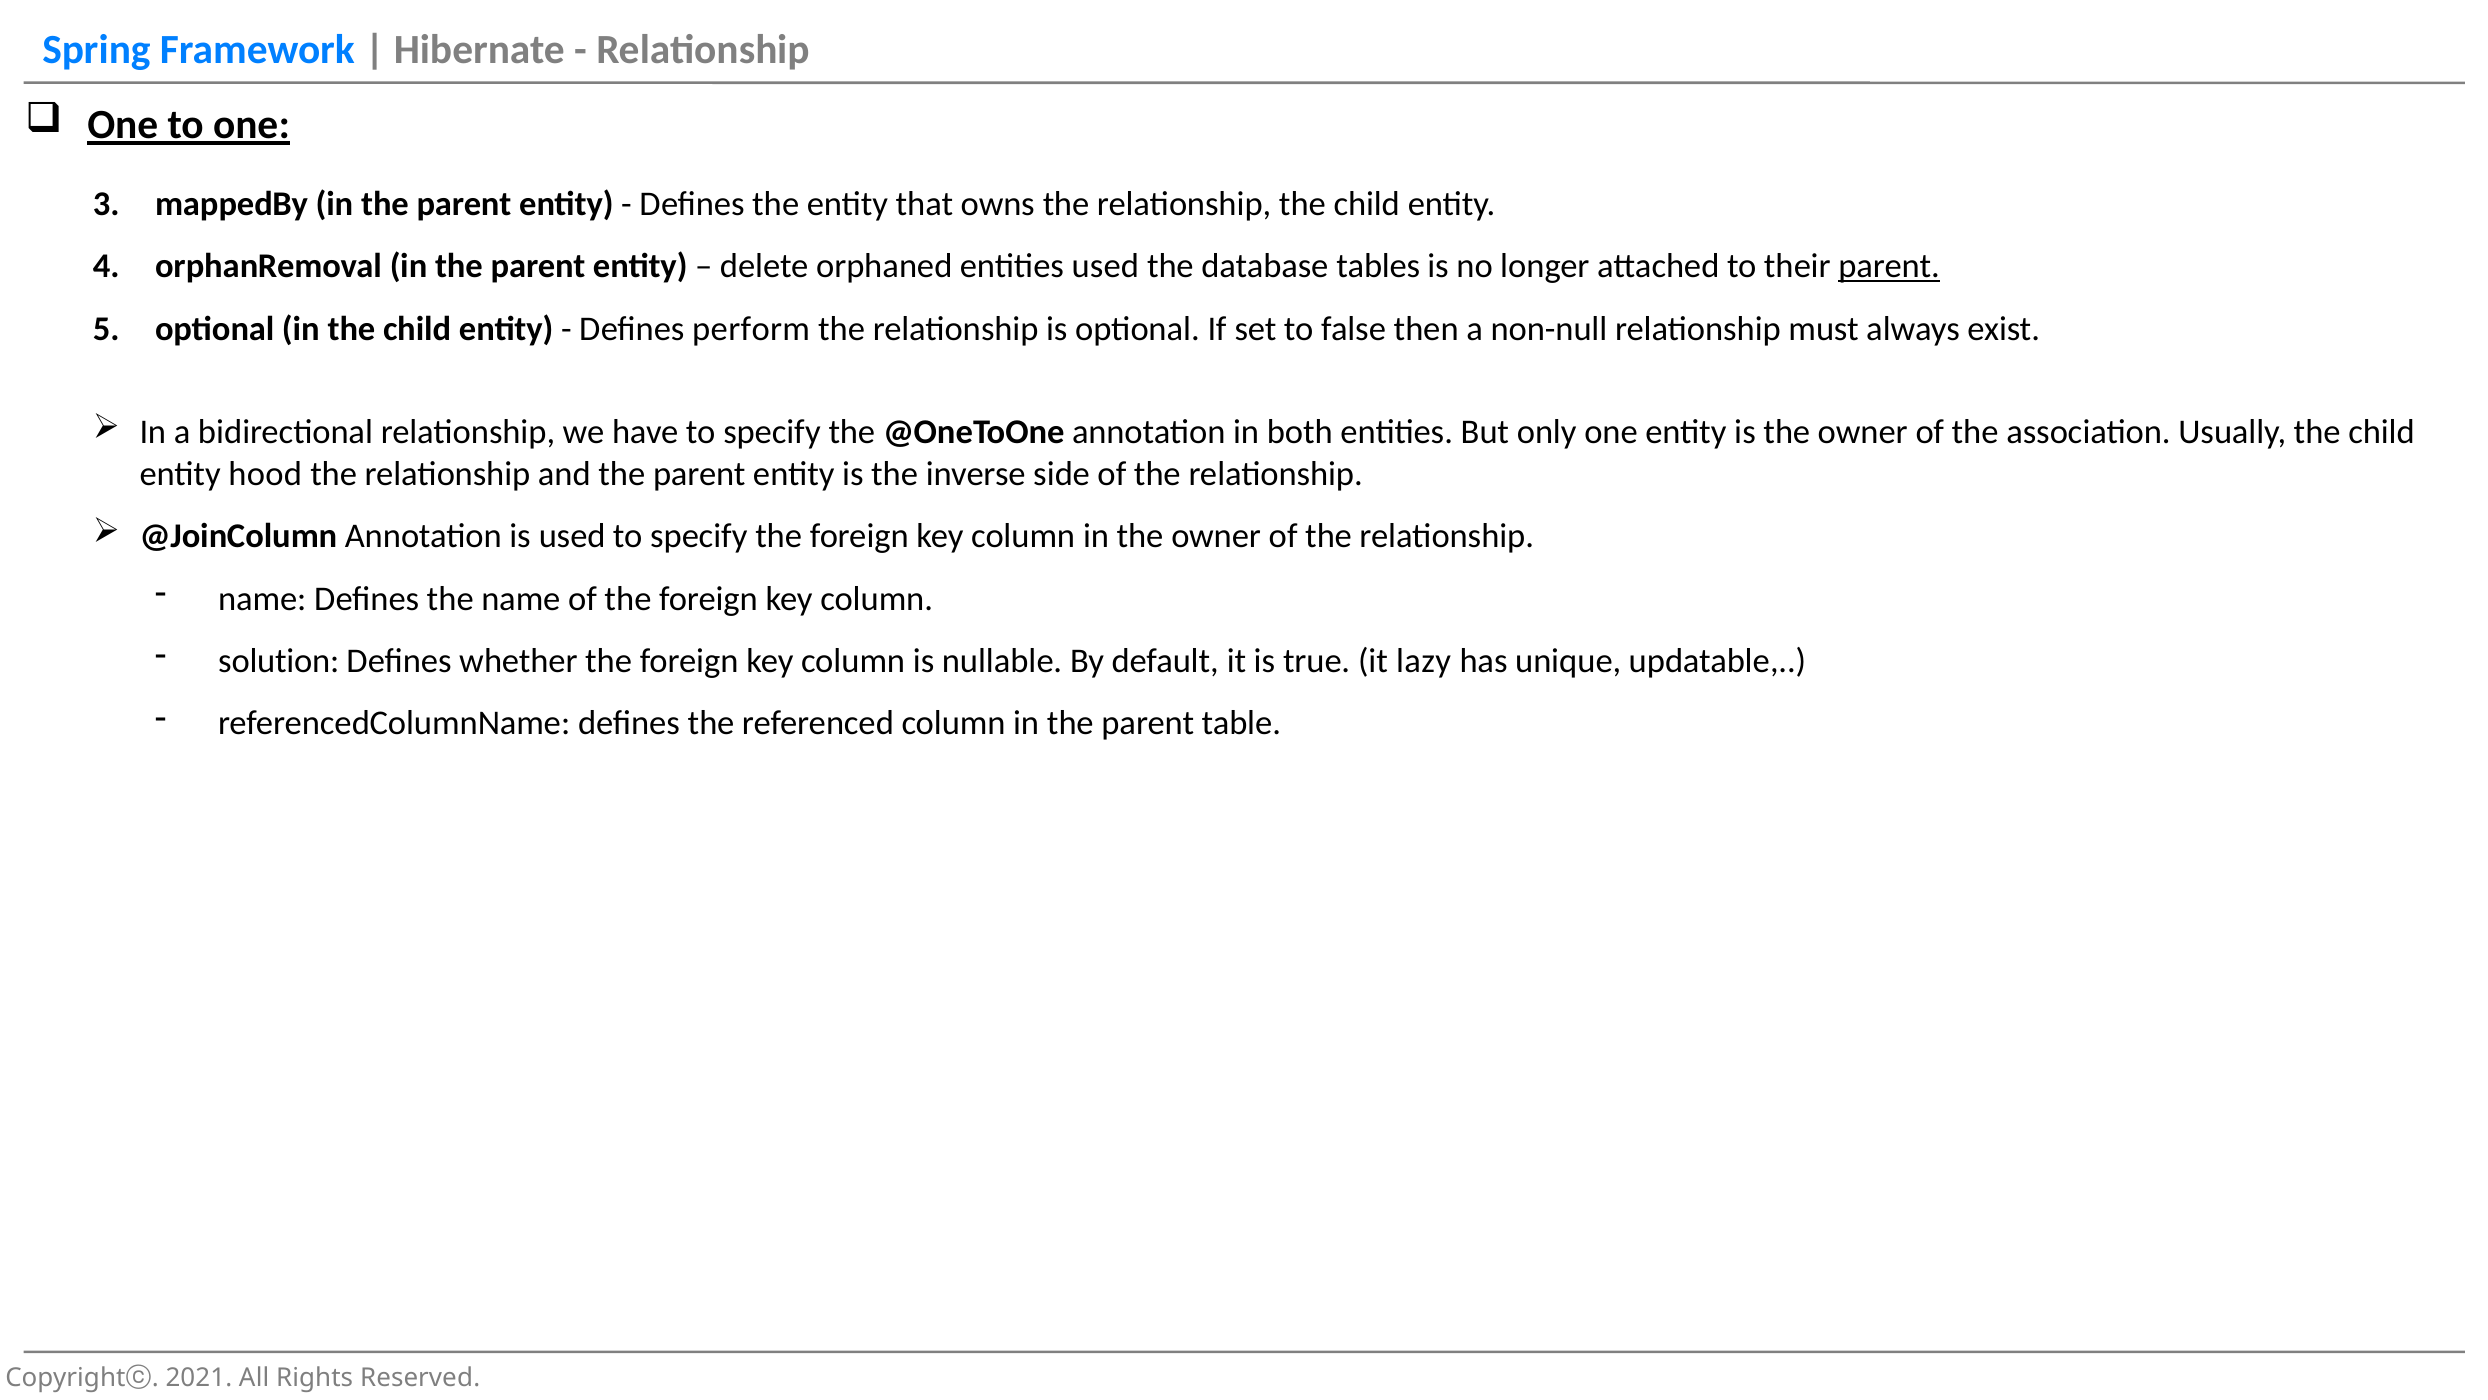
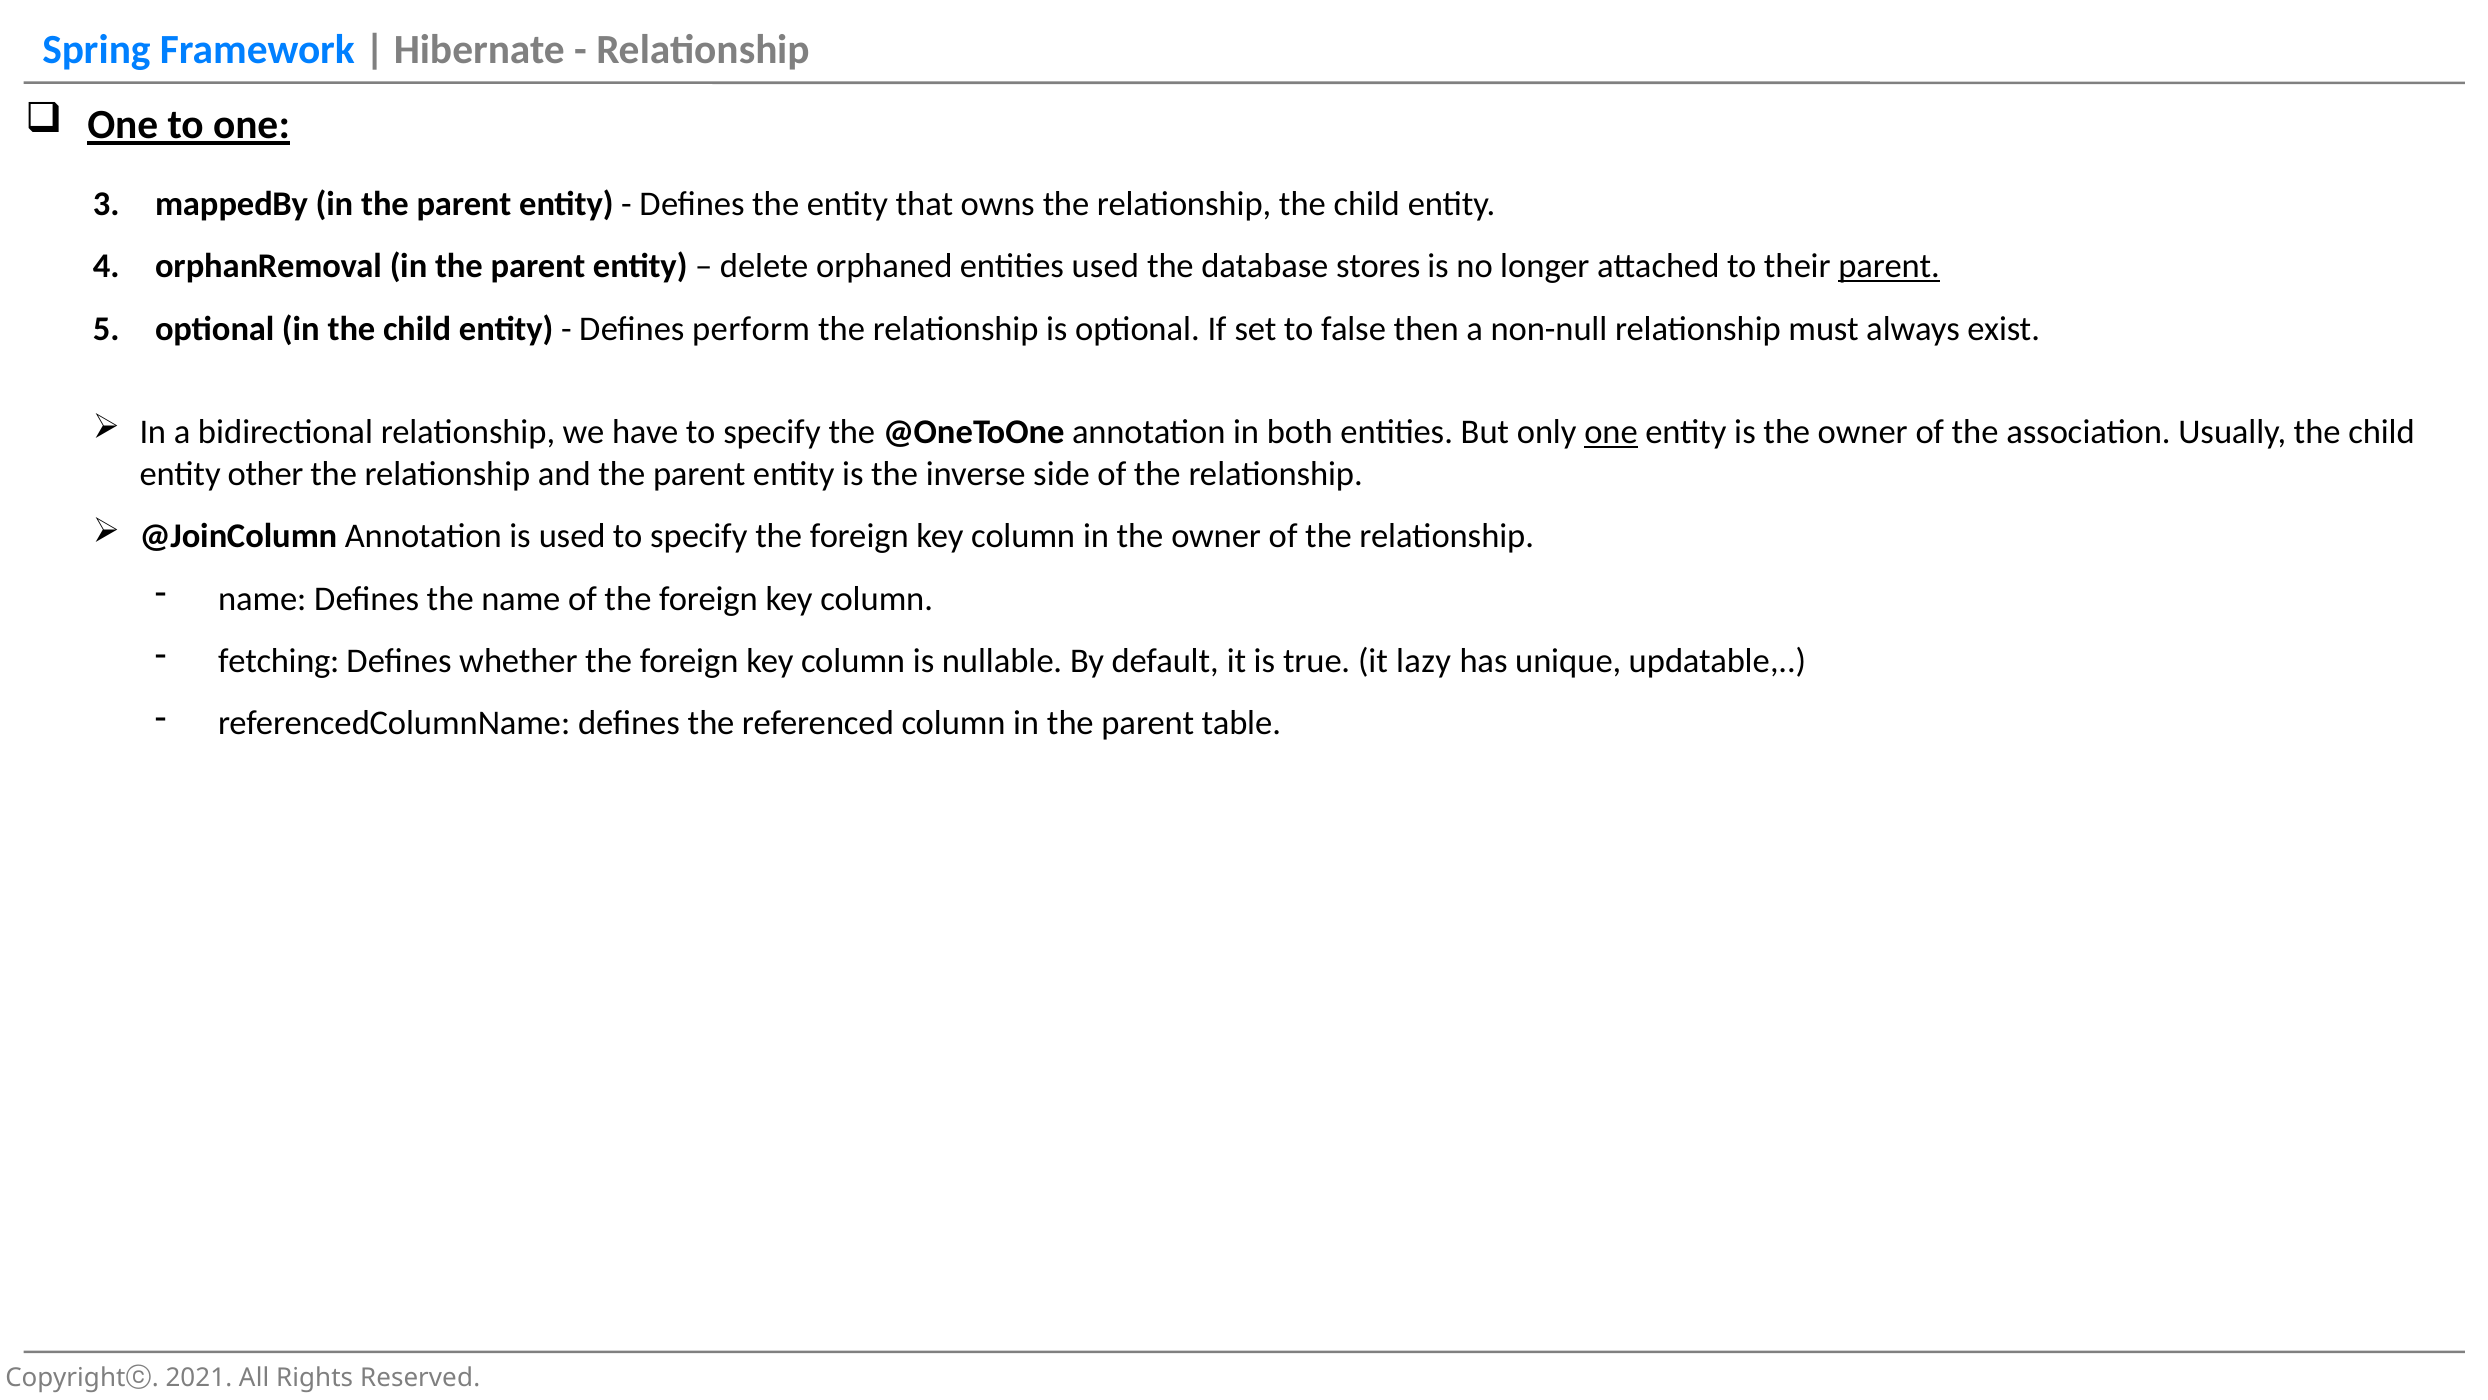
tables: tables -> stores (1378, 266)
one underline: none -> present (1611, 432)
hood: hood -> other (266, 474)
solution: solution -> fetching (279, 661)
